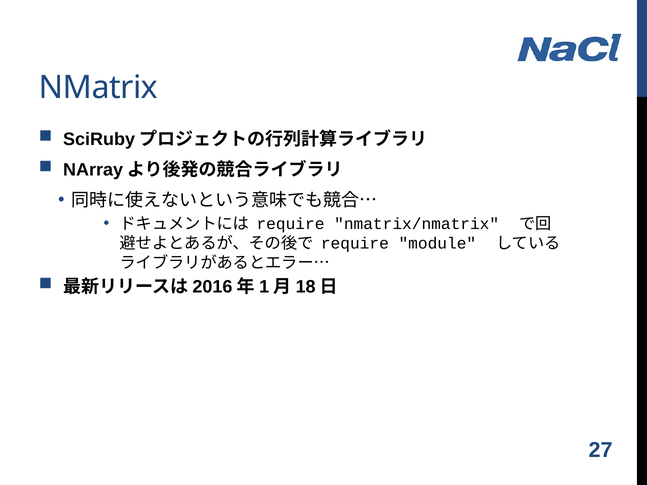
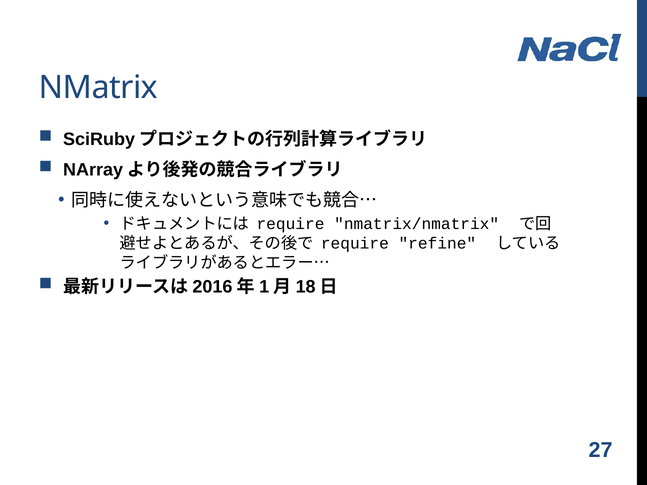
module: module -> refine (437, 243)
